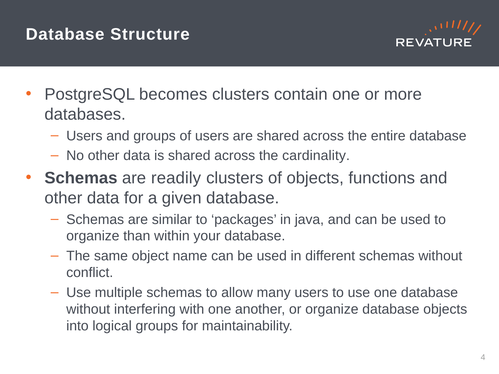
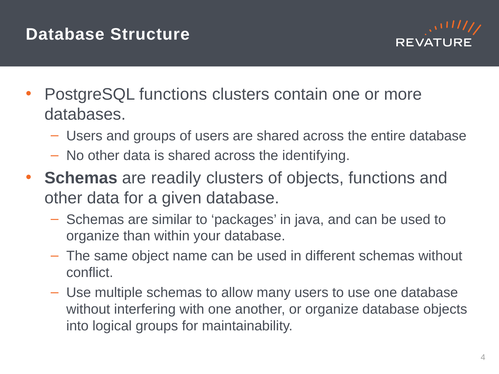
PostgreSQL becomes: becomes -> functions (173, 94)
cardinality: cardinality -> identifying (316, 156)
